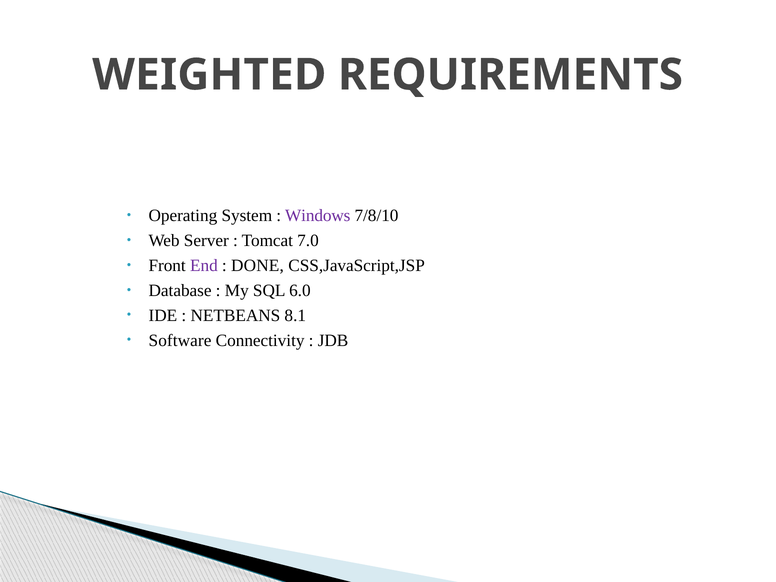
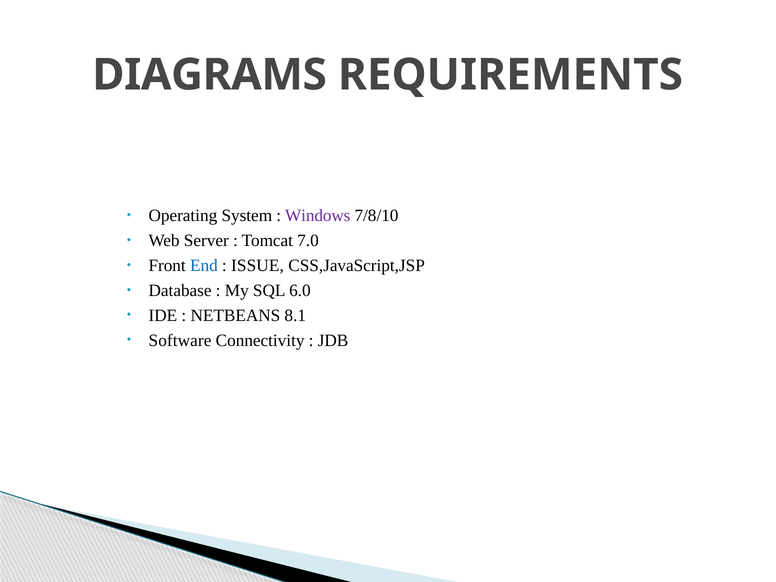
WEIGHTED: WEIGHTED -> DIAGRAMS (210, 75)
End colour: purple -> blue (204, 266)
DONE: DONE -> ISSUE (257, 266)
